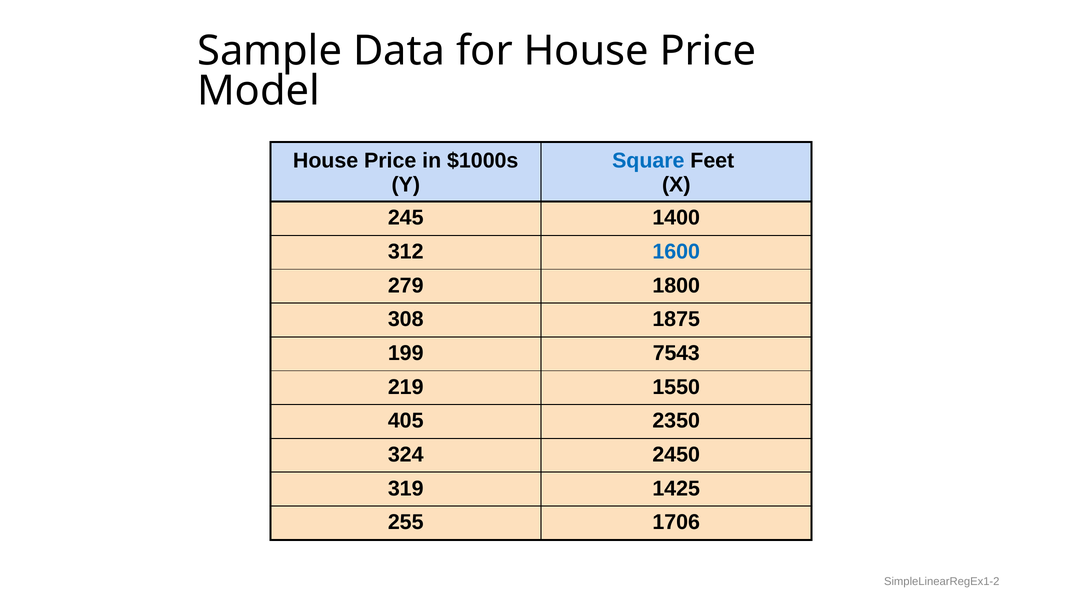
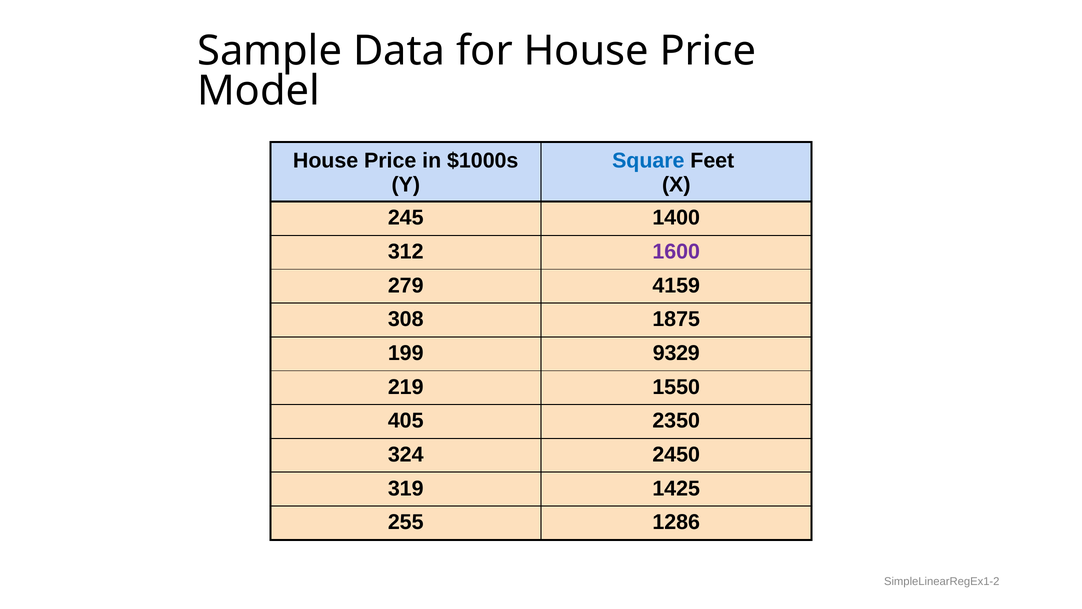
1600 colour: blue -> purple (676, 252)
1800: 1800 -> 4159 (676, 285)
7543: 7543 -> 9329 (676, 353)
1706: 1706 -> 1286 (676, 522)
